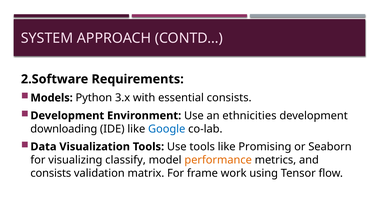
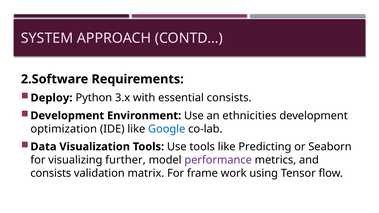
Models: Models -> Deploy (52, 98)
downloading: downloading -> optimization (64, 129)
Promising: Promising -> Predicting (265, 147)
classify: classify -> further (125, 160)
performance colour: orange -> purple (218, 160)
